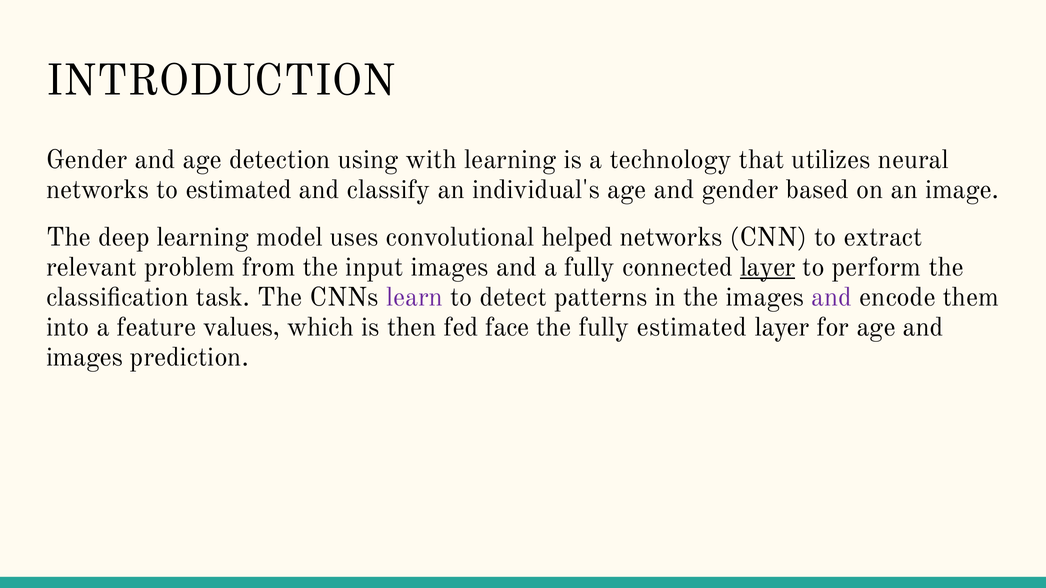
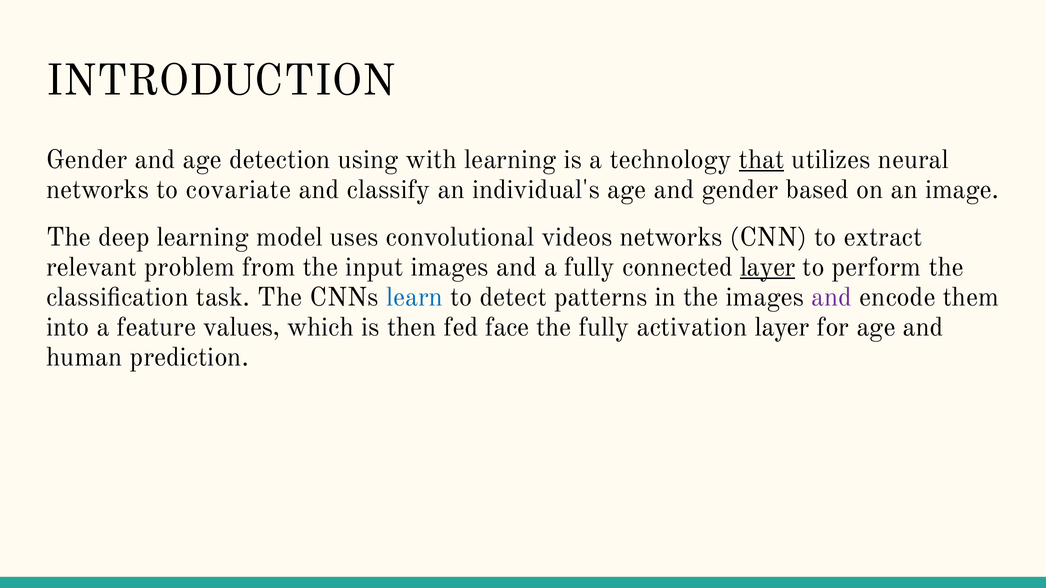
that underline: none -> present (762, 160)
to estimated: estimated -> covariate (238, 190)
helped: helped -> videos (577, 237)
learn colour: purple -> blue (415, 297)
fully estimated: estimated -> activation (692, 327)
images: images -> human (84, 357)
